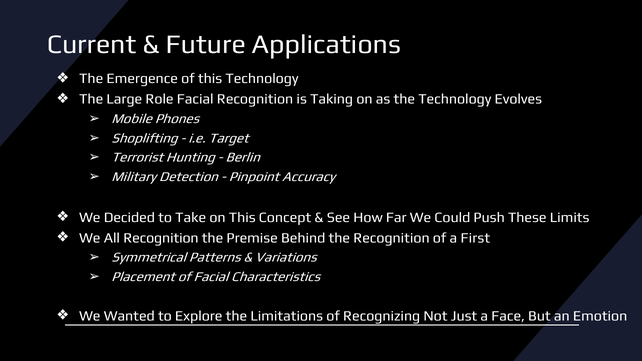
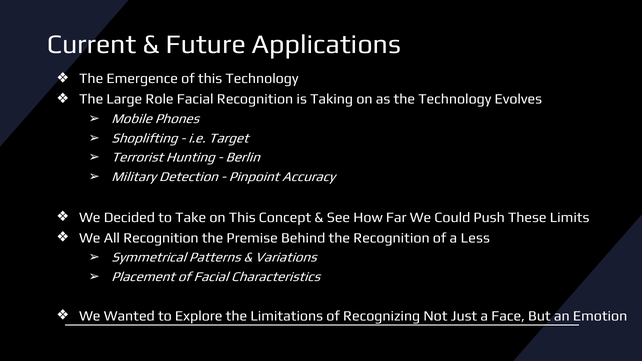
First: First -> Less (475, 238)
